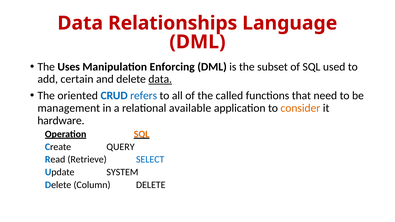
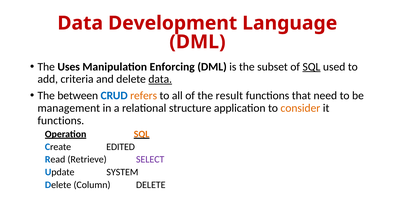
Relationships: Relationships -> Development (173, 23)
SQL underline: none -> present (311, 67)
certain: certain -> criteria (77, 79)
oriented: oriented -> between (78, 96)
refers colour: blue -> orange (144, 96)
called: called -> result (229, 96)
available: available -> structure (190, 108)
hardware: hardware -> functions (61, 121)
QUERY: QUERY -> EDITED (121, 147)
SELECT colour: blue -> purple (150, 160)
